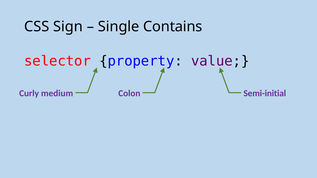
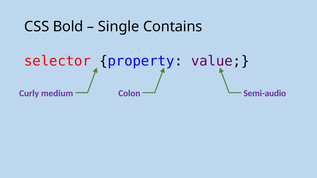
Sign: Sign -> Bold (68, 27)
Semi-initial: Semi-initial -> Semi-audio (265, 93)
